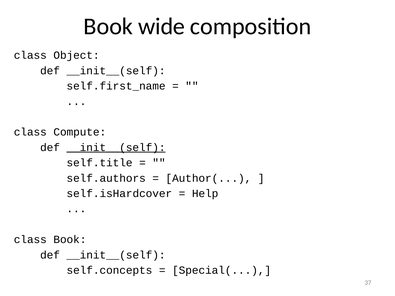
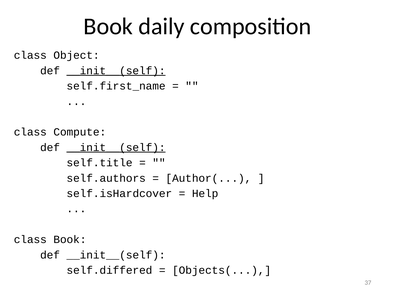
wide: wide -> daily (161, 26)
__init__(self underline: none -> present (116, 71)
self.concepts: self.concepts -> self.differed (109, 271)
Special(: Special( -> Objects( (222, 271)
